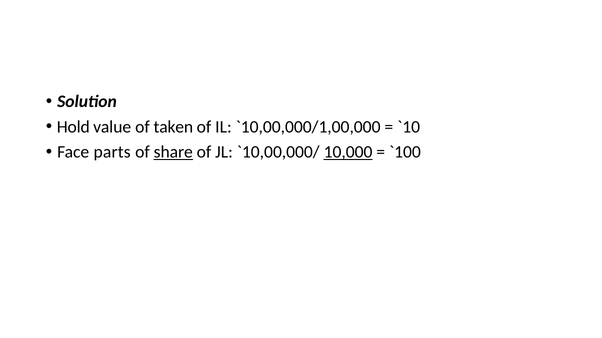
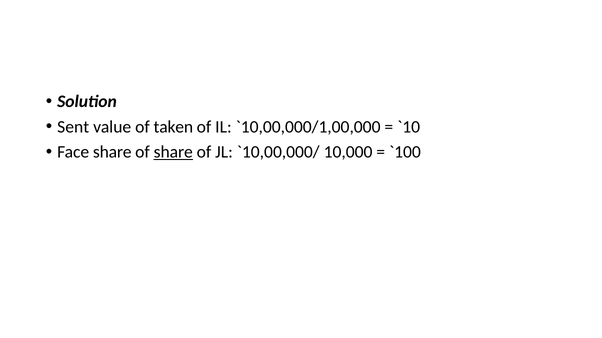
Hold: Hold -> Sent (73, 127)
Face parts: parts -> share (112, 152)
10,000 underline: present -> none (348, 152)
